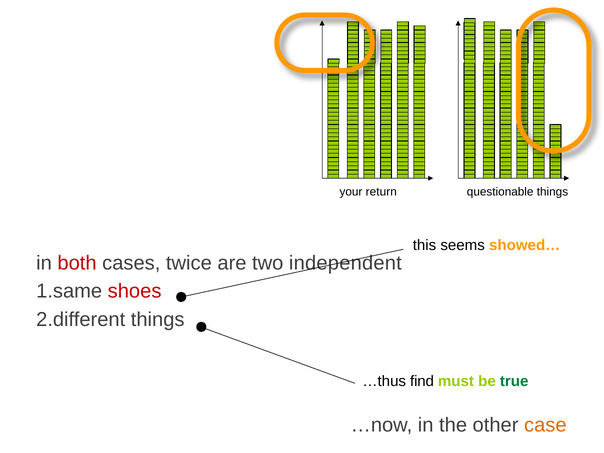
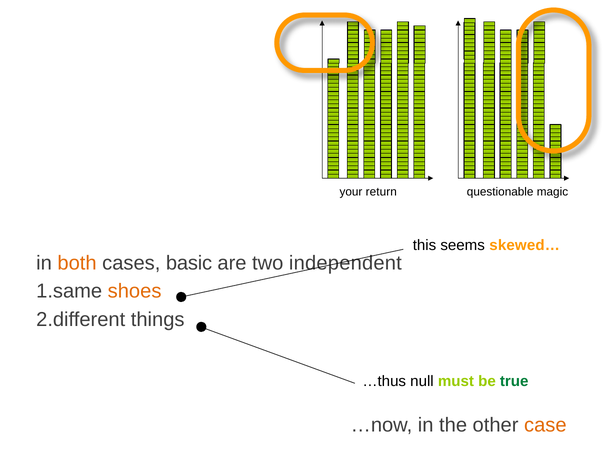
questionable things: things -> magic (552, 192)
showed…: showed… -> skewed… (525, 245)
both colour: red -> orange (77, 263)
twice: twice -> basic (189, 263)
shoes colour: red -> orange (135, 291)
find: find -> null (422, 381)
